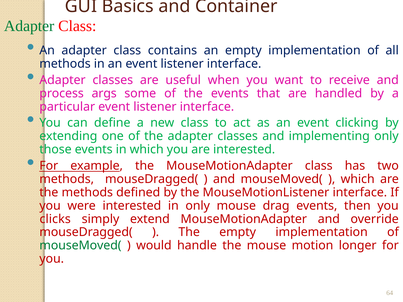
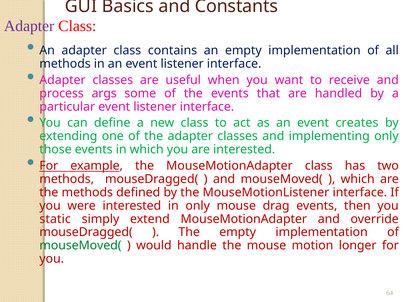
Container: Container -> Constants (236, 6)
Adapter colour: green -> purple (29, 26)
clicking: clicking -> creates (357, 123)
clicks: clicks -> static (55, 219)
